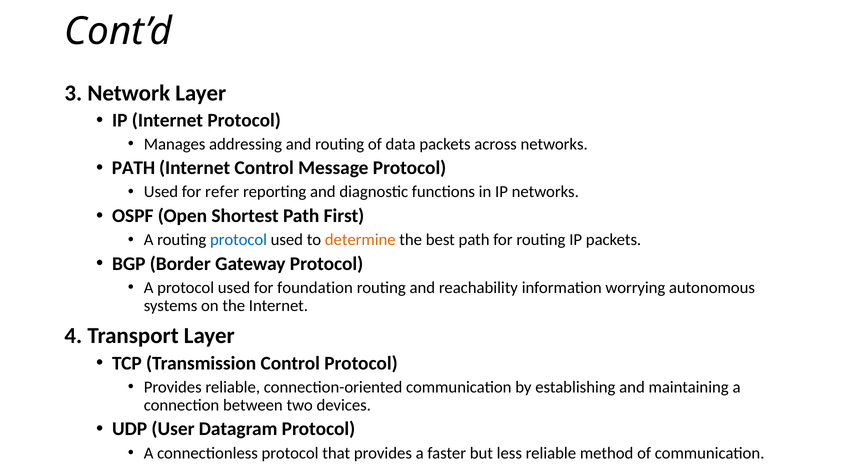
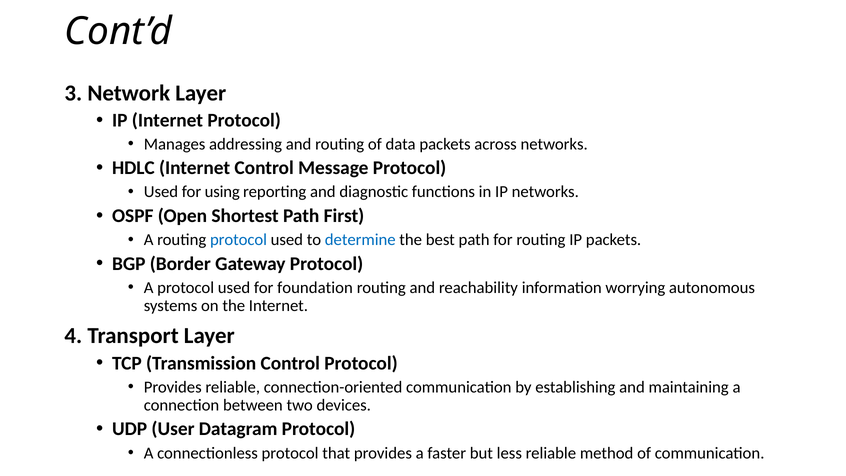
PATH: PATH -> HDLC (133, 168)
refer: refer -> using (222, 192)
determine colour: orange -> blue (360, 240)
